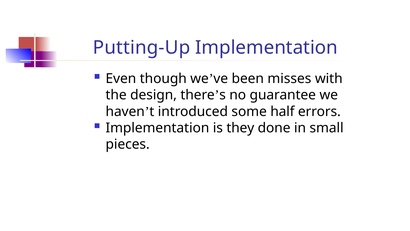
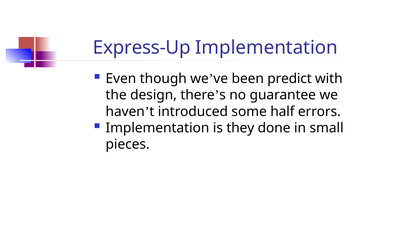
Putting-Up: Putting-Up -> Express-Up (142, 48)
misses: misses -> predict (290, 79)
